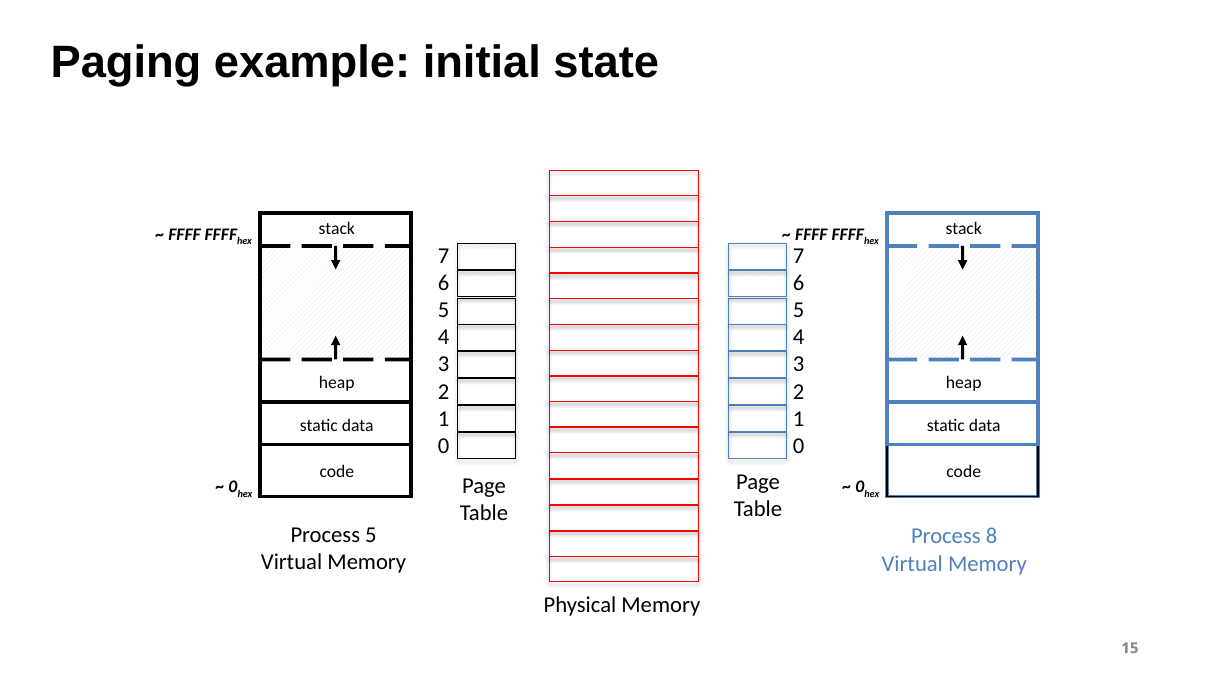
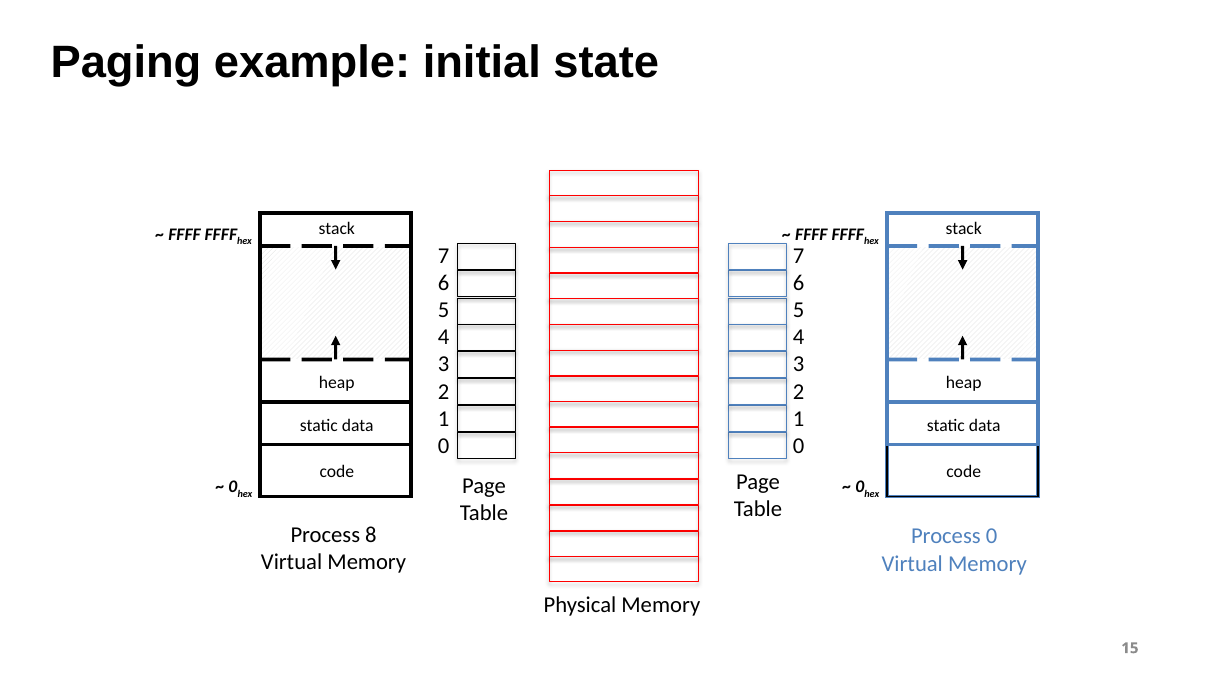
Process 5: 5 -> 8 (371, 535)
Process 8: 8 -> 0 (992, 536)
